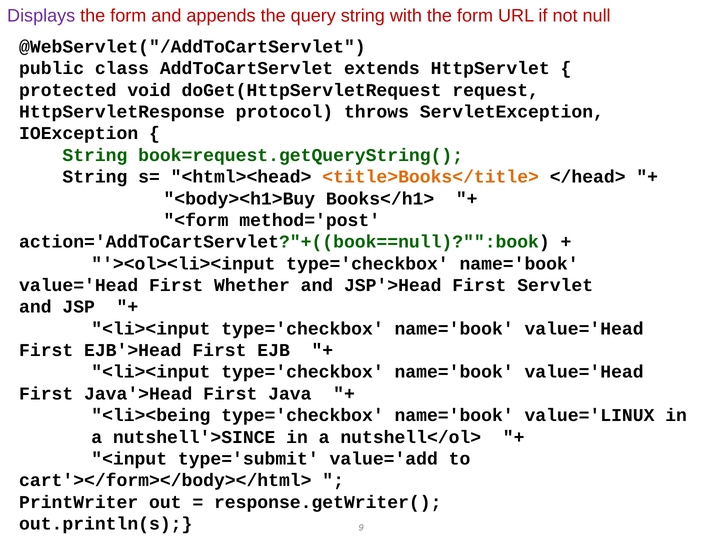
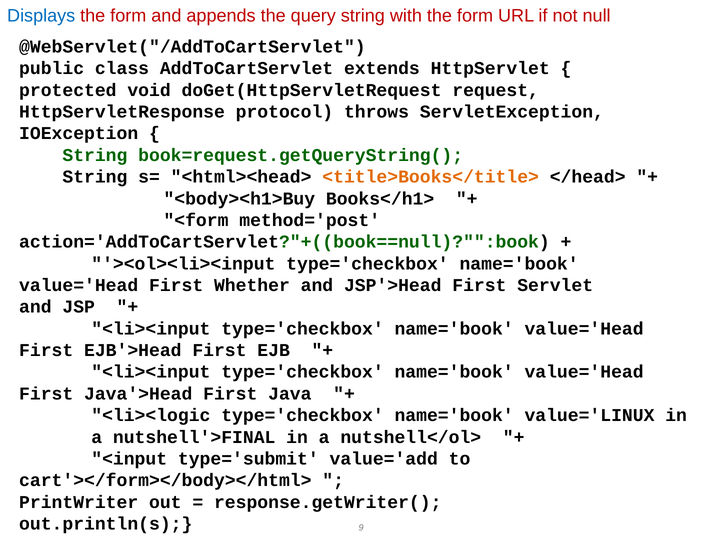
Displays colour: purple -> blue (41, 16)
<li><being: <li><being -> <li><logic (151, 415)
nutshell'>SINCE: nutshell'>SINCE -> nutshell'>FINAL (194, 437)
